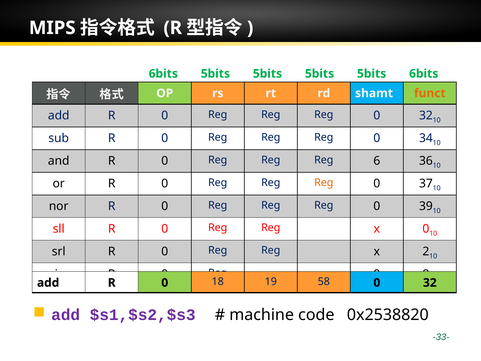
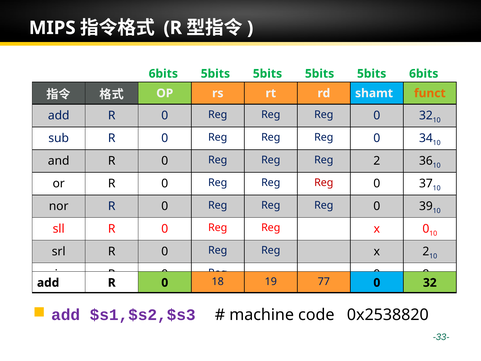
Reg 6: 6 -> 2 (377, 161)
Reg colour: orange -> red (324, 182)
58: 58 -> 77 (324, 282)
